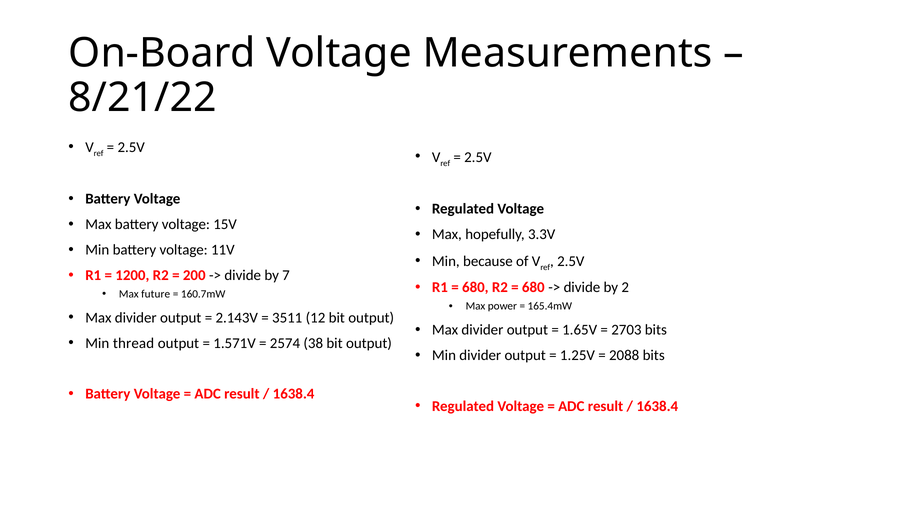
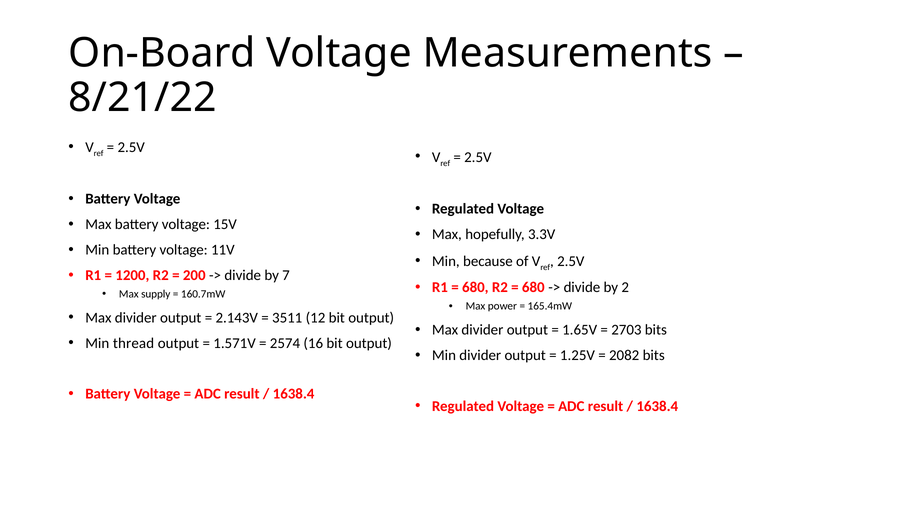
future: future -> supply (156, 294)
38: 38 -> 16 (313, 343)
2088: 2088 -> 2082 (624, 355)
